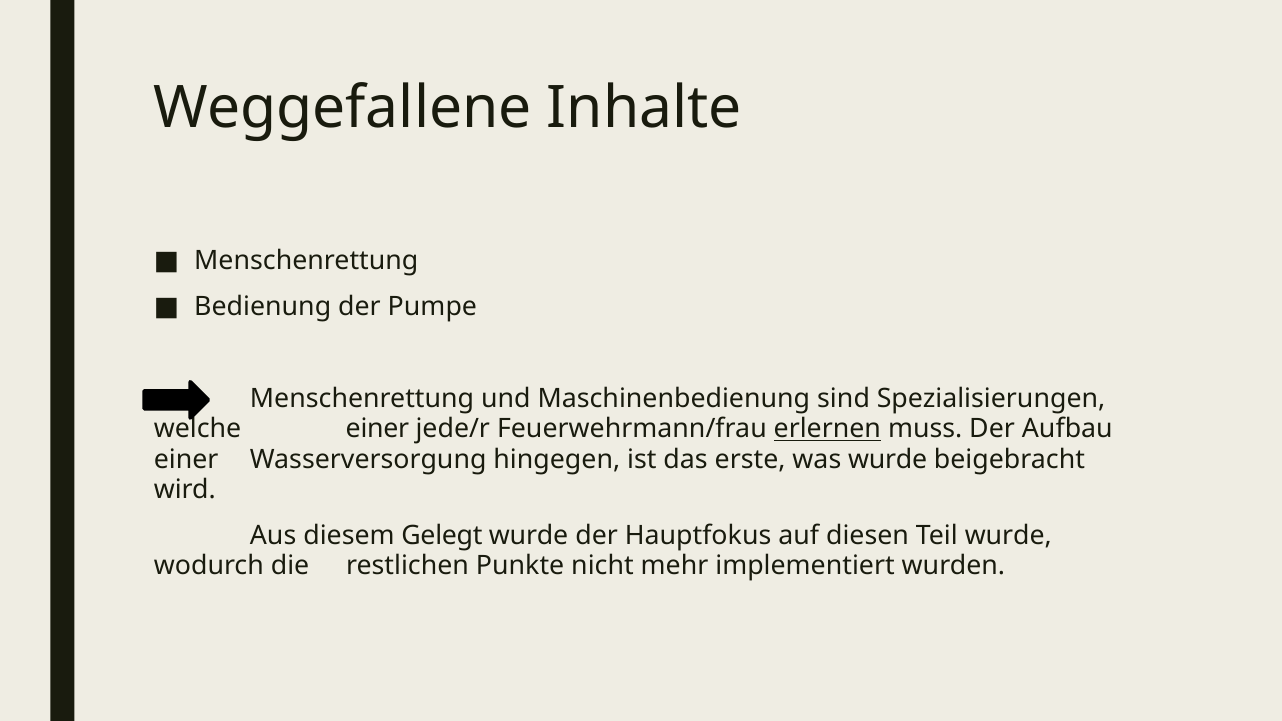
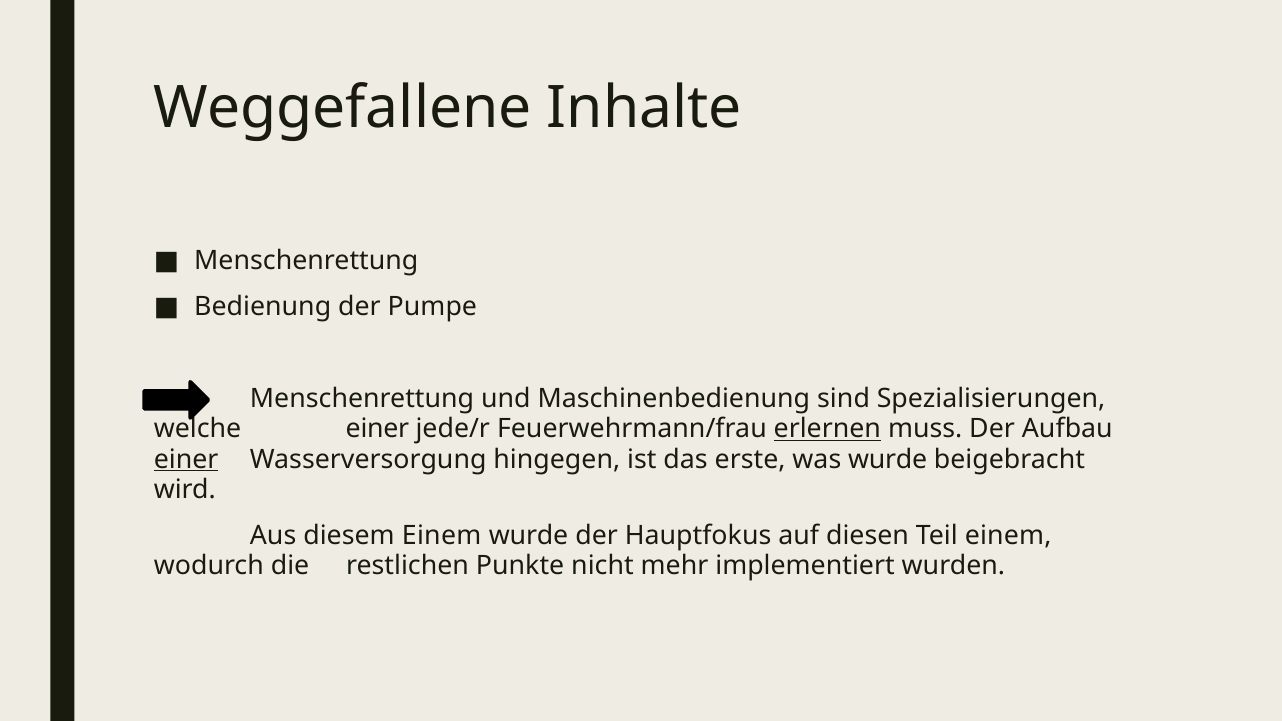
einer underline: none -> present (186, 459)
diesem Gelegt: Gelegt -> Einem (442, 536)
Teil wurde: wurde -> einem (1008, 536)
